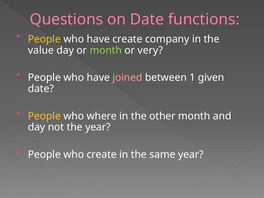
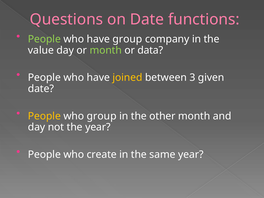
People colour: yellow -> light green (44, 39)
have create: create -> group (127, 39)
very: very -> data (150, 50)
joined colour: pink -> yellow (127, 78)
1: 1 -> 3 (192, 78)
who where: where -> group (102, 116)
